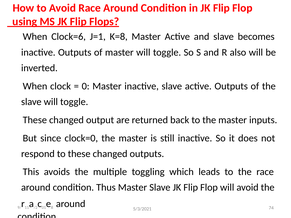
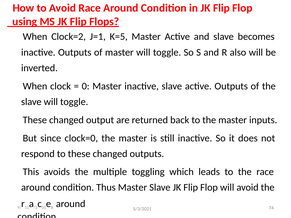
Clock=6: Clock=6 -> Clock=2 (69, 37)
K=8: K=8 -> K=5 (119, 37)
